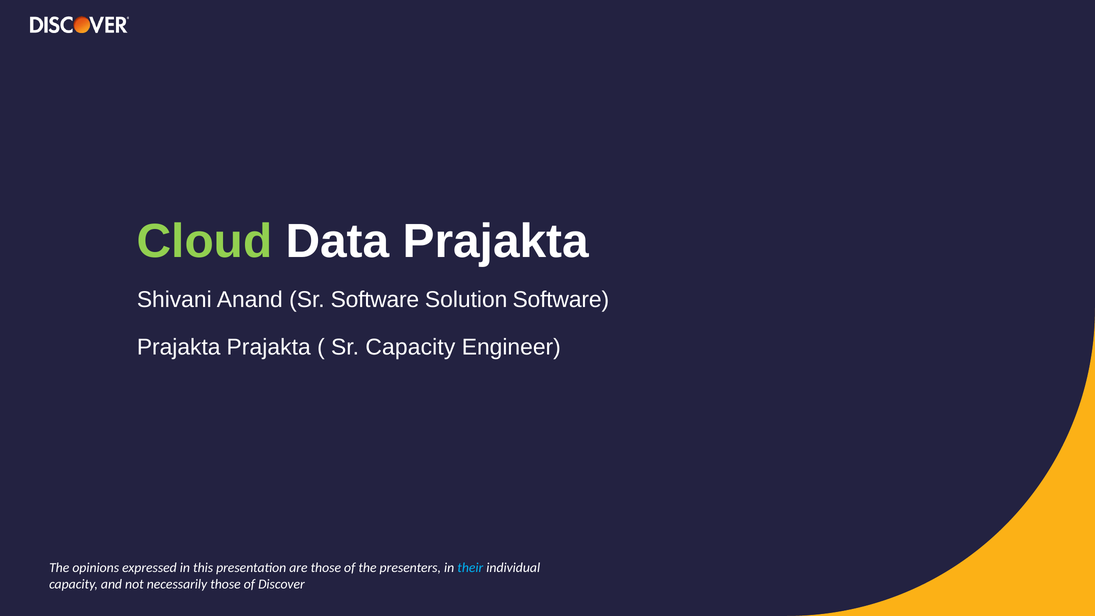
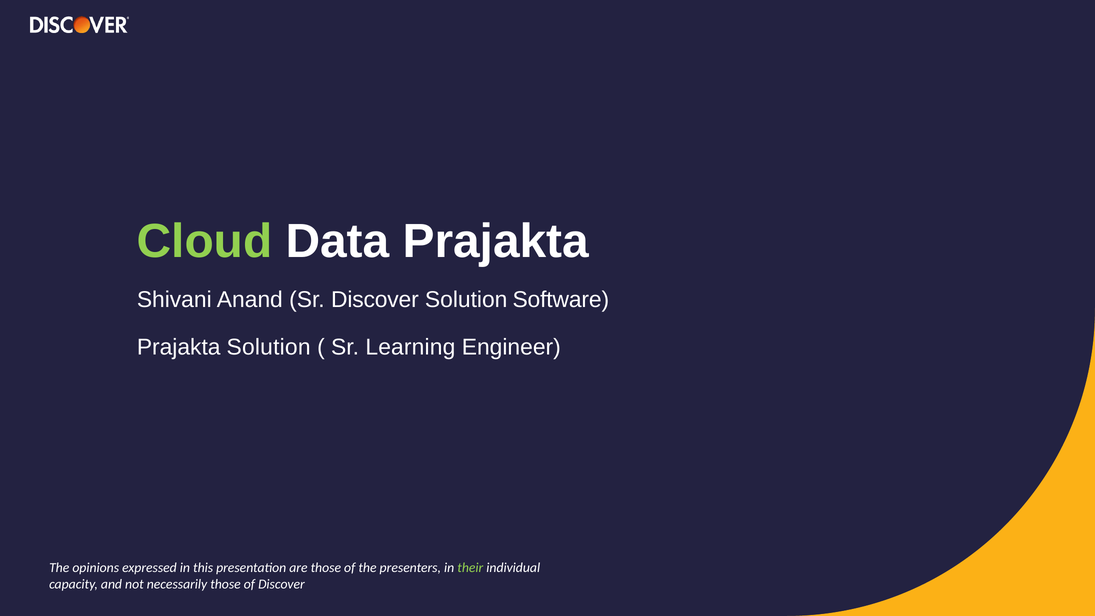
Sr Software: Software -> Discover (375, 300)
Prajakta Prajakta: Prajakta -> Solution (269, 347)
Sr Capacity: Capacity -> Learning (410, 347)
their colour: light blue -> light green (470, 568)
